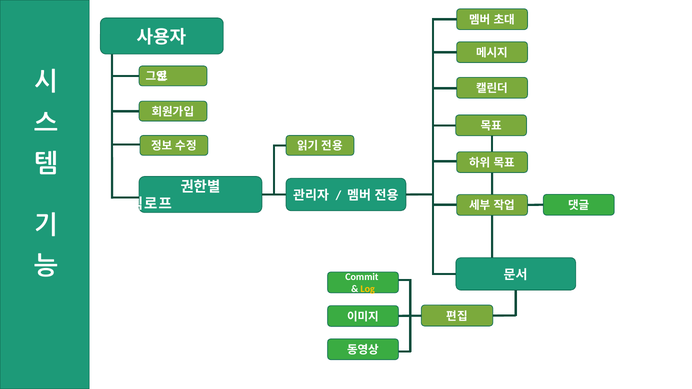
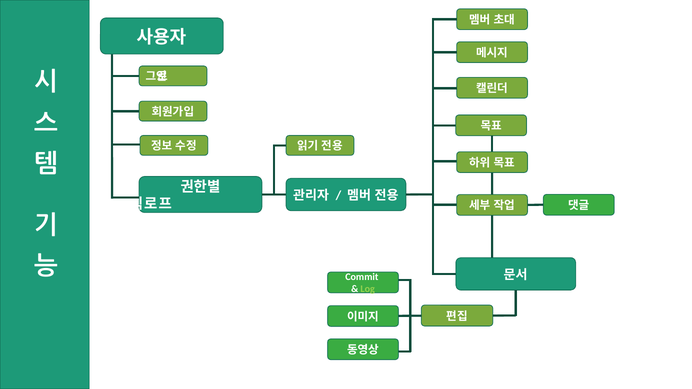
Log colour: yellow -> light green (368, 289)
